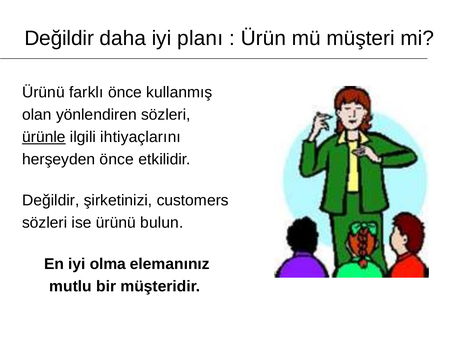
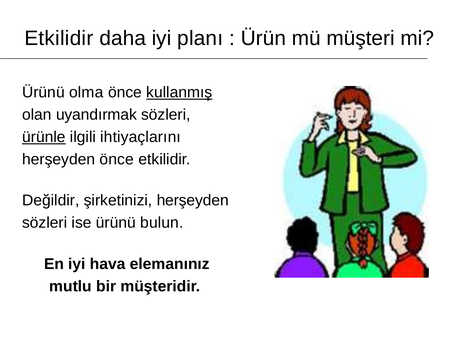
Değildir: Değildir -> Etkilidir (59, 38)
farklı: farklı -> olma (86, 93)
kullanmış underline: none -> present (179, 93)
yönlendiren: yönlendiren -> uyandırmak (96, 115)
şirketinizi customers: customers -> herşeyden (193, 201)
olma: olma -> hava (108, 264)
